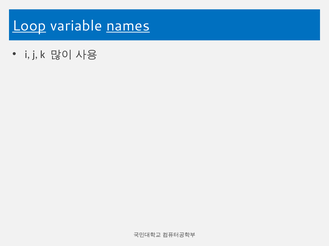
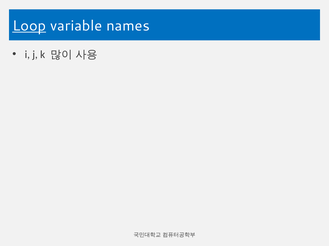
names underline: present -> none (128, 26)
